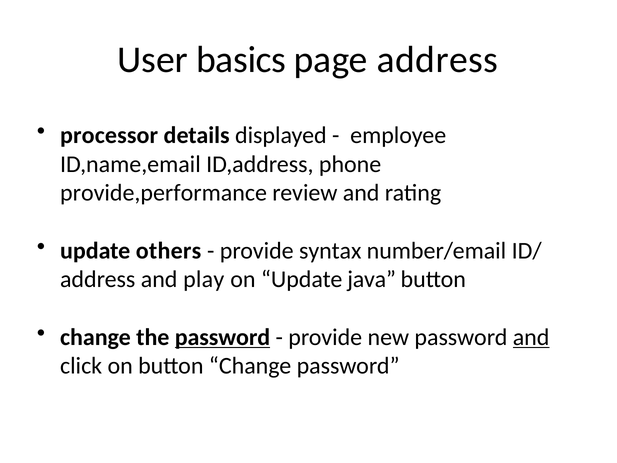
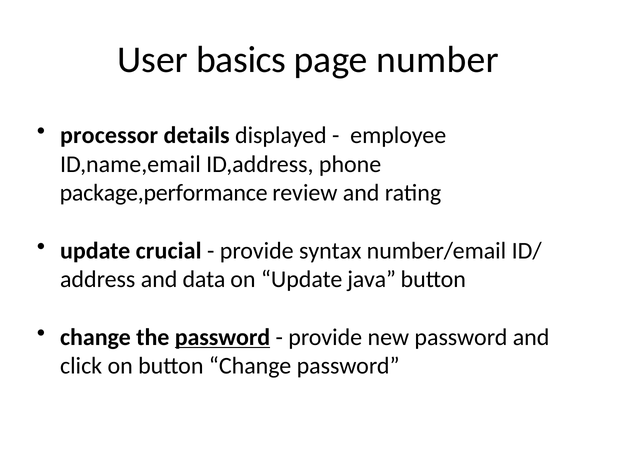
page address: address -> number (437, 60)
provide,performance: provide,performance -> package,performance (164, 193)
others: others -> crucial (169, 251)
play: play -> data (204, 279)
and underline: present -> none (531, 337)
